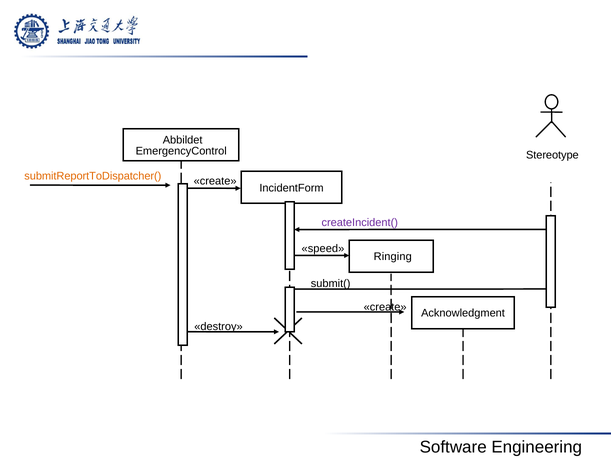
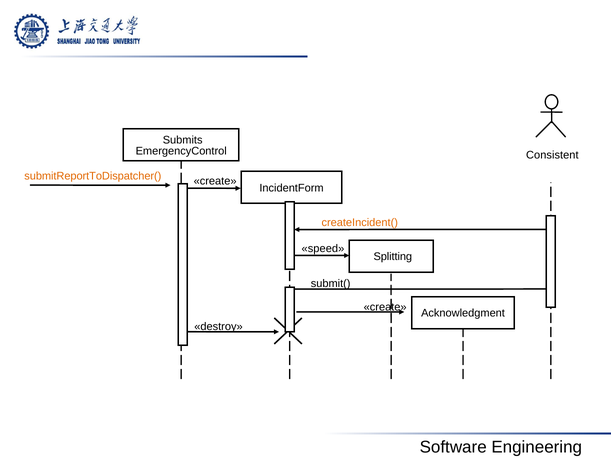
Abbildet: Abbildet -> Submits (183, 140)
Stereotype: Stereotype -> Consistent (552, 155)
createIncident( colour: purple -> orange (360, 223)
Ringing: Ringing -> Splitting (393, 257)
